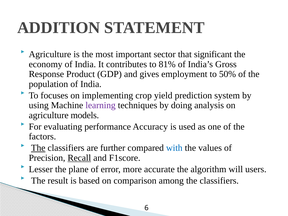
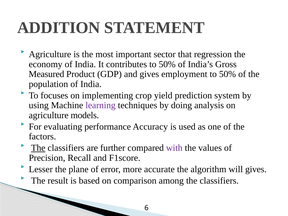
significant: significant -> regression (213, 54)
contributes to 81%: 81% -> 50% (167, 64)
Response: Response -> Measured (46, 74)
with colour: blue -> purple (174, 148)
Recall underline: present -> none (79, 158)
will users: users -> gives (256, 169)
